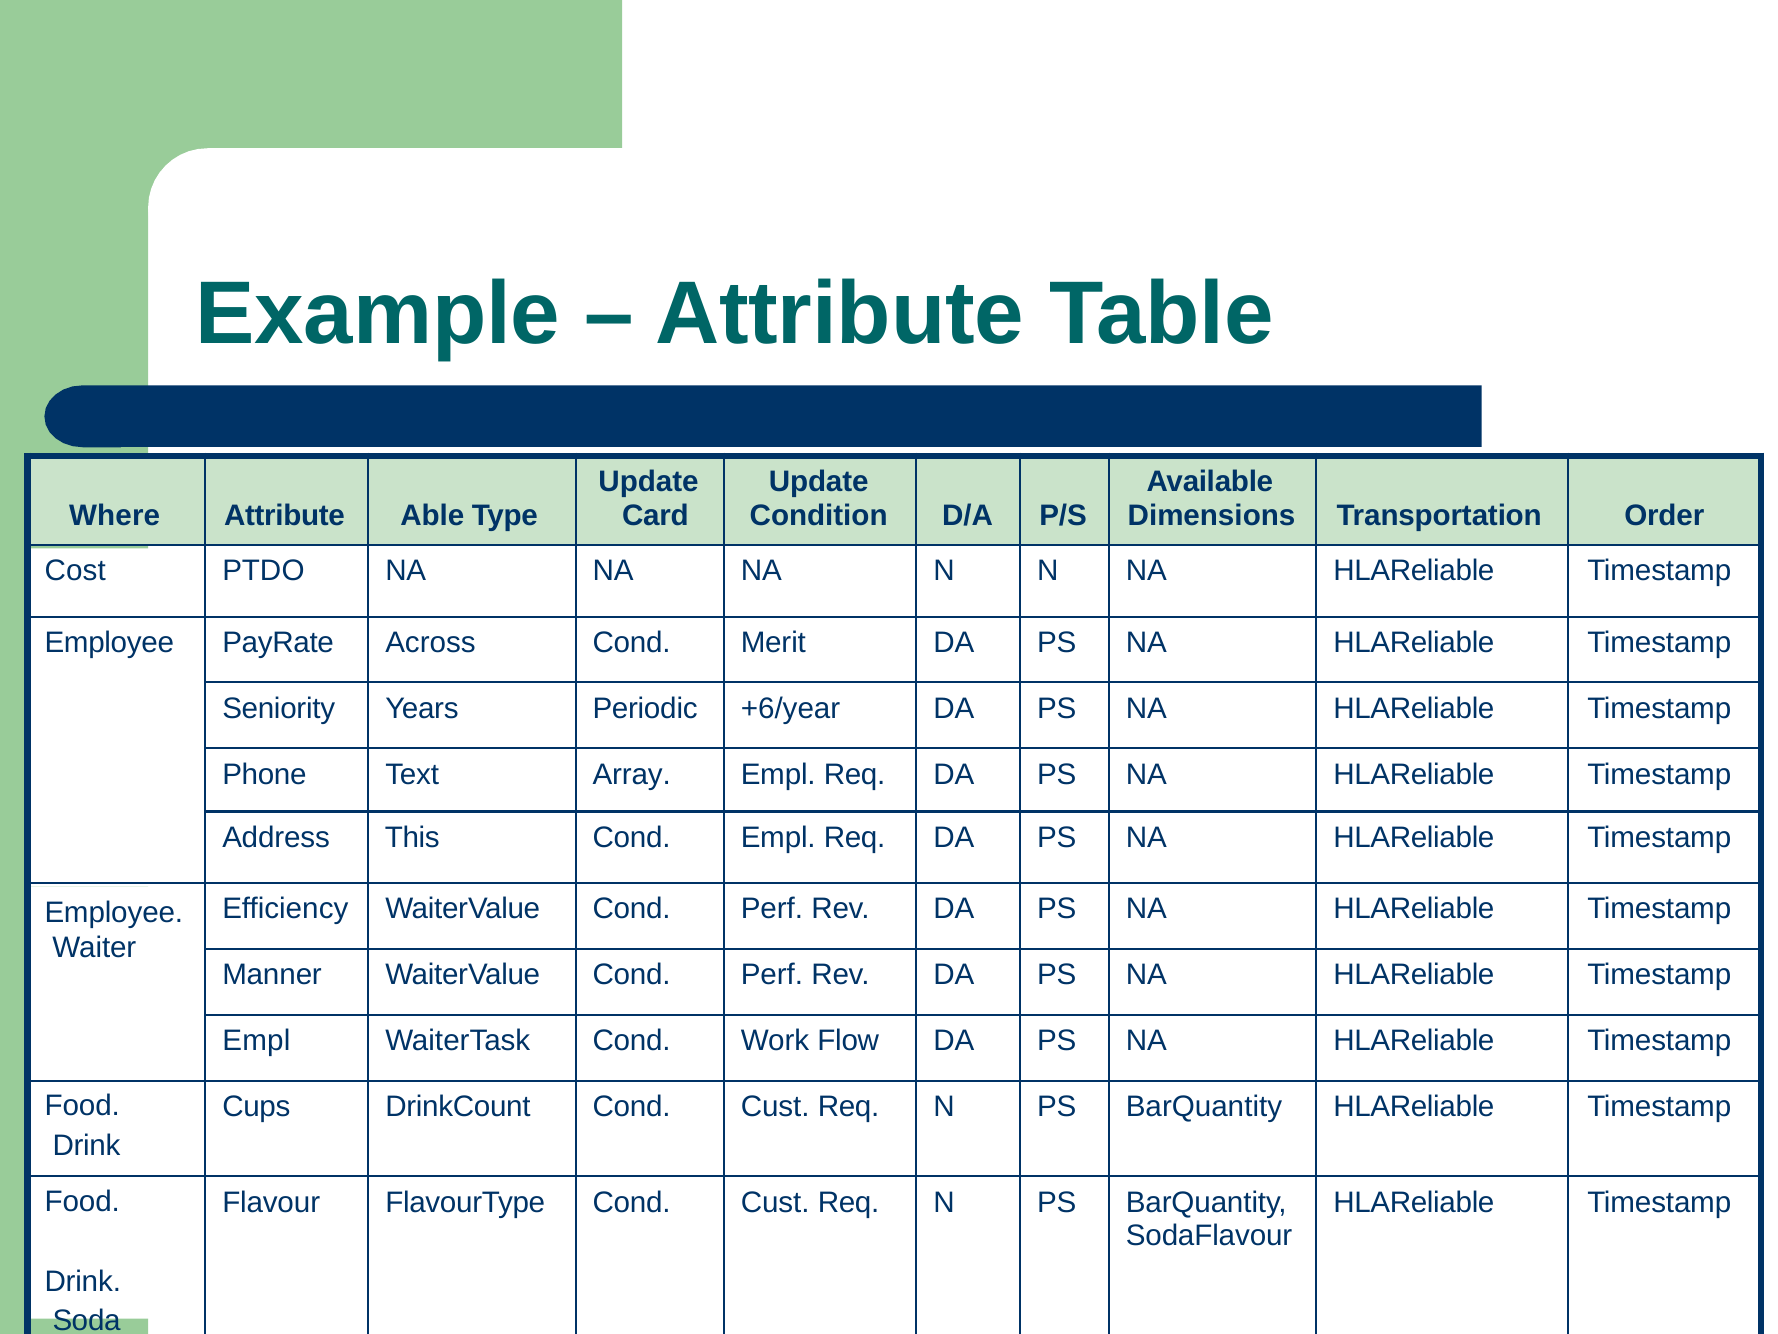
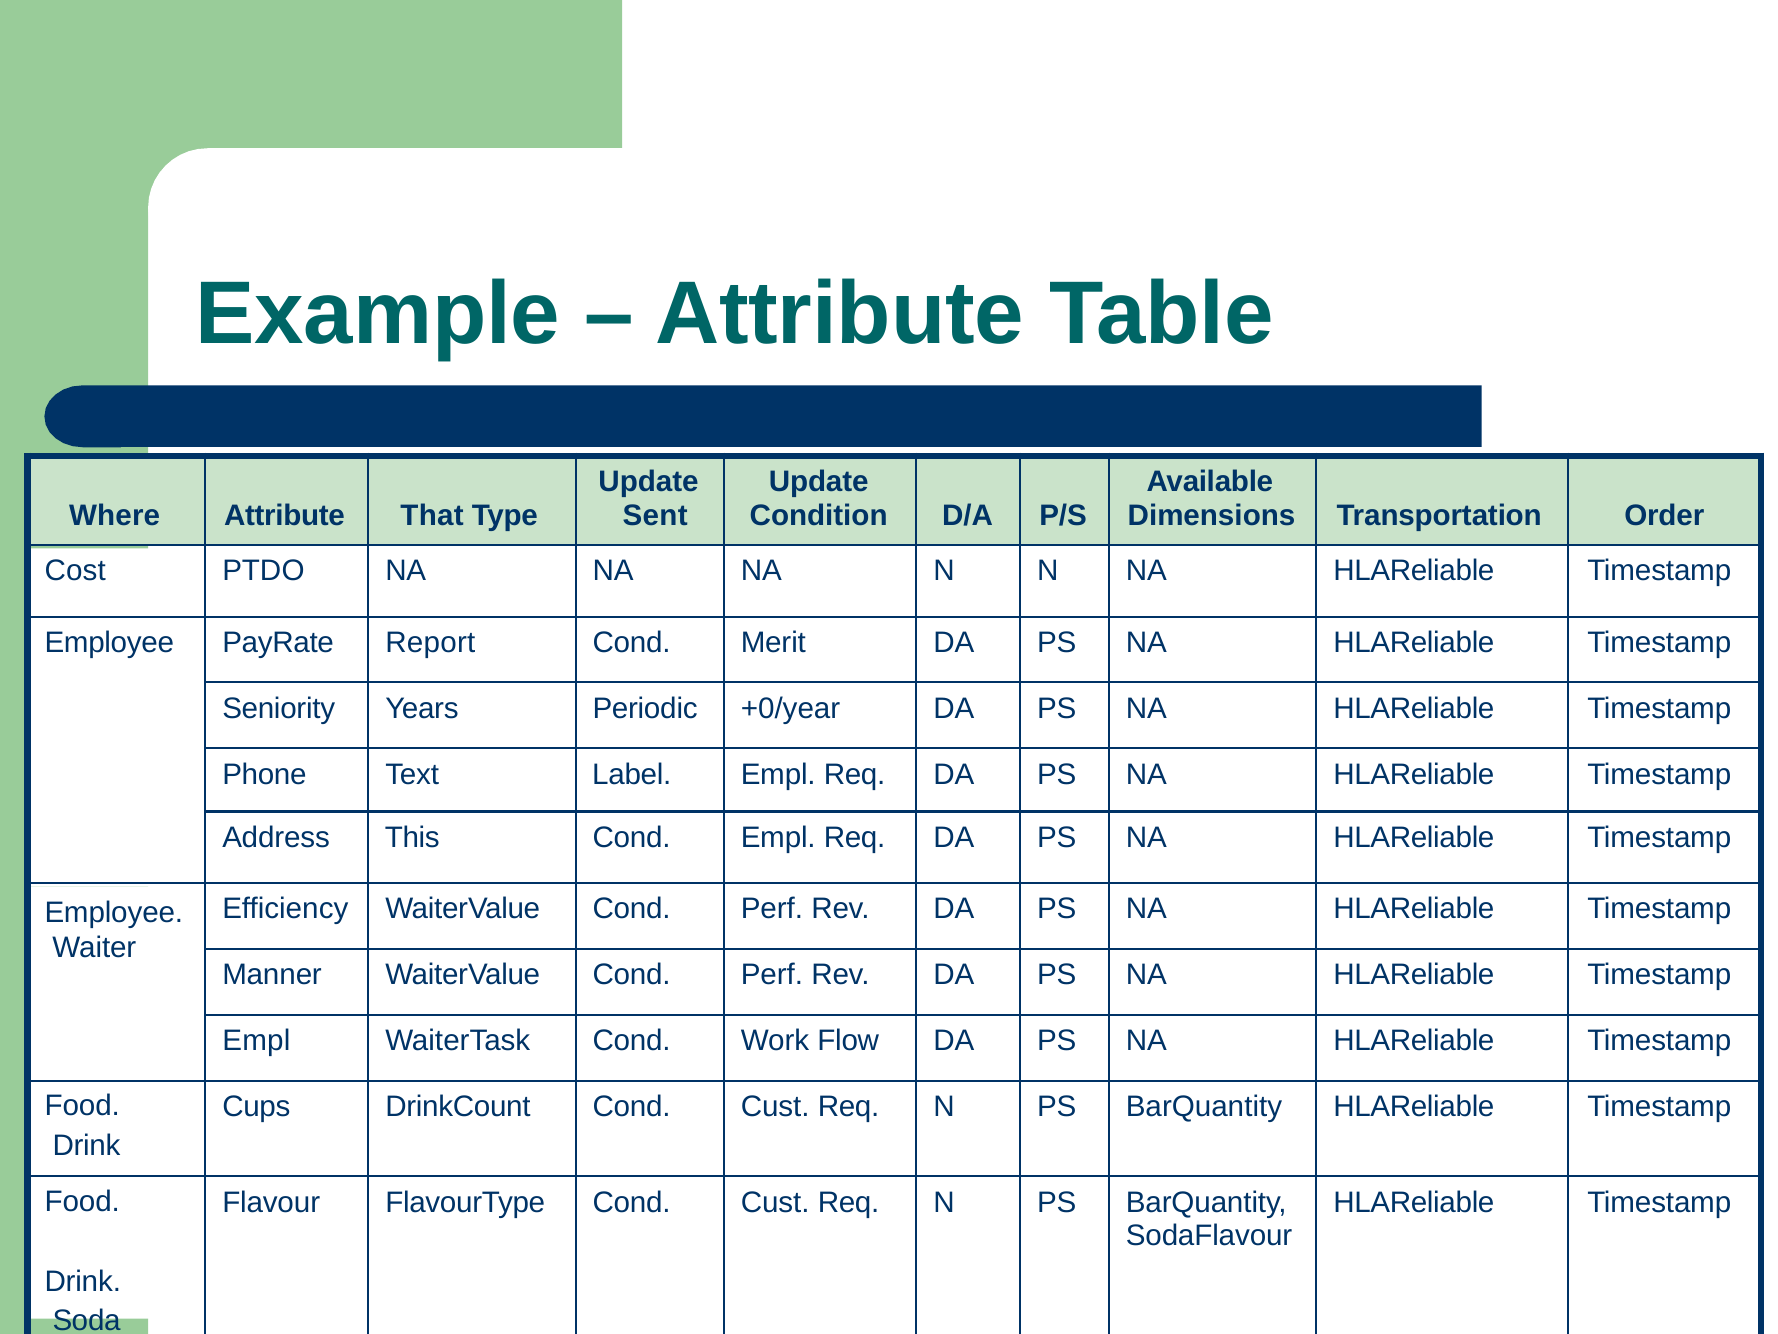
Card: Card -> Sent (655, 515)
Able: Able -> That (432, 516)
Across: Across -> Report (430, 642)
+6/year: +6/year -> +0/year (791, 708)
Array: Array -> Label (632, 774)
